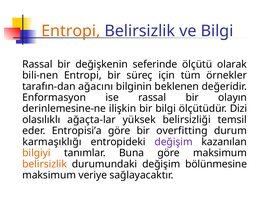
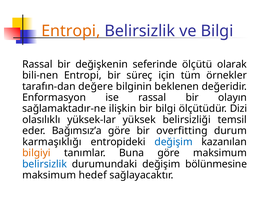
ağacını: ağacını -> değere (96, 86)
derinlemesine-ne: derinlemesine-ne -> sağlamaktadır-ne (64, 108)
ağaçta-lar: ağaçta-lar -> yüksek-lar (92, 119)
Entropisi’a: Entropisi’a -> Bağımsız’a (77, 130)
değişim colour: purple -> blue (174, 141)
belirsizlik colour: orange -> blue (45, 163)
veriye: veriye -> hedef (93, 174)
